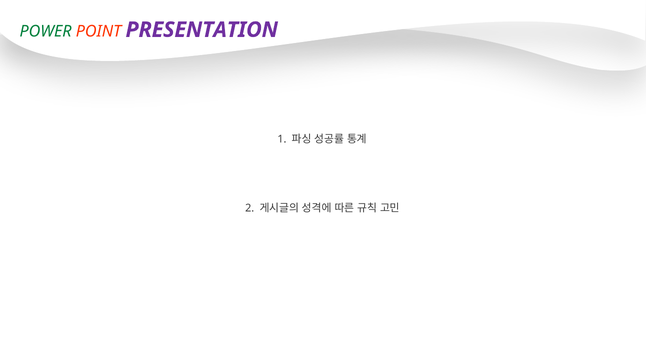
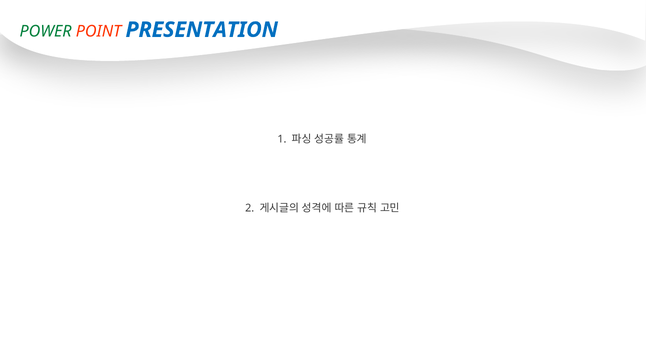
PRESENTATION colour: purple -> blue (202, 30)
